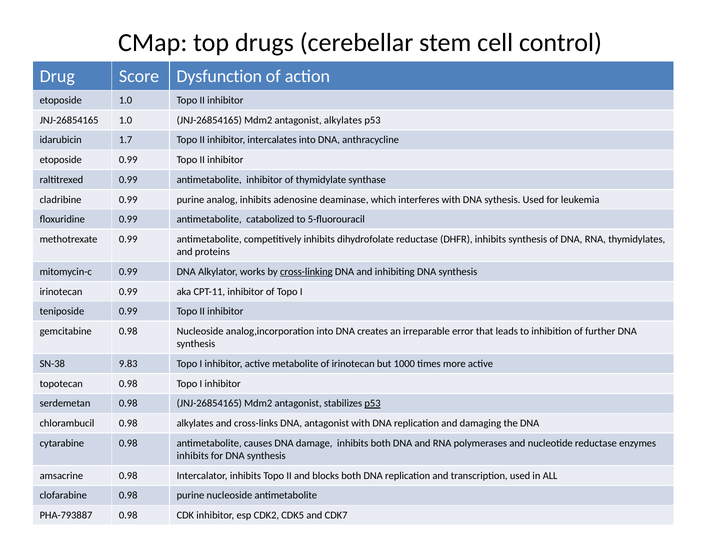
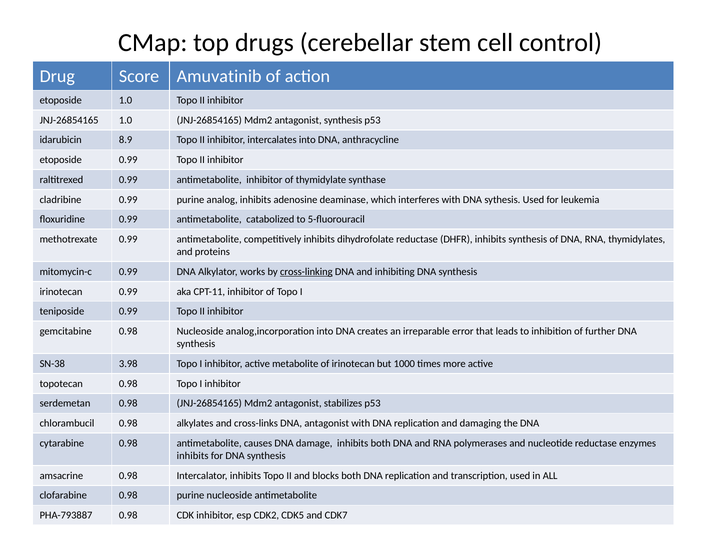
Dysfunction: Dysfunction -> Amuvatinib (219, 76)
antagonist alkylates: alkylates -> synthesis (343, 120)
1.7: 1.7 -> 8.9 (126, 140)
9.83: 9.83 -> 3.98 (128, 364)
p53 underline: present -> none (373, 403)
